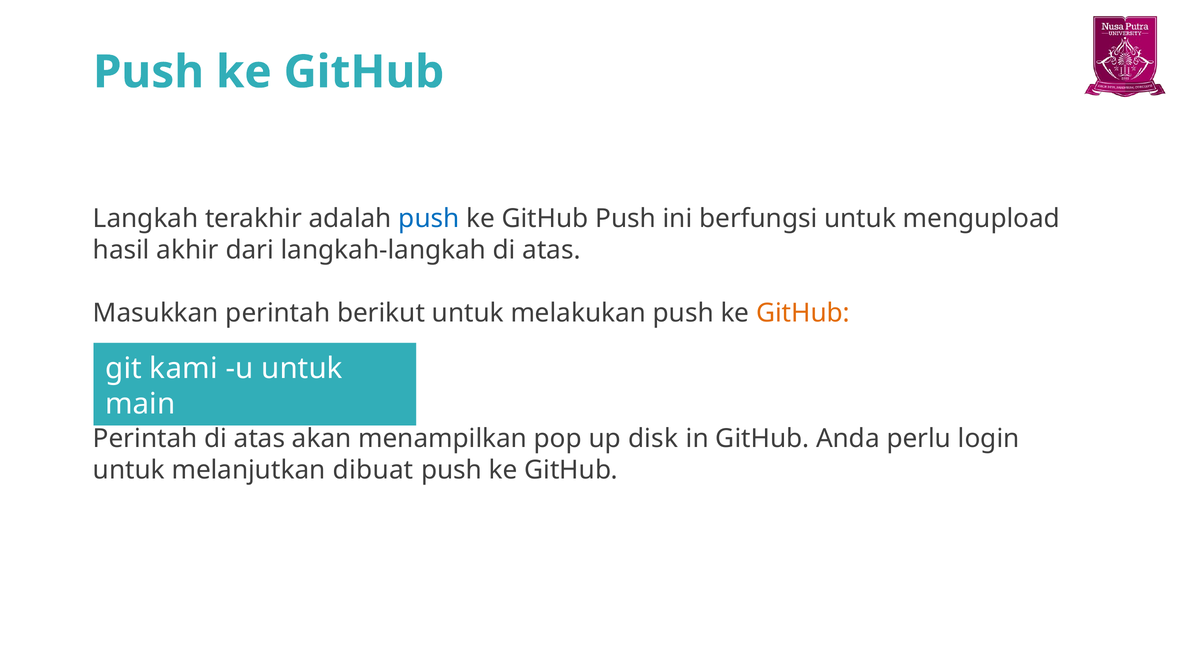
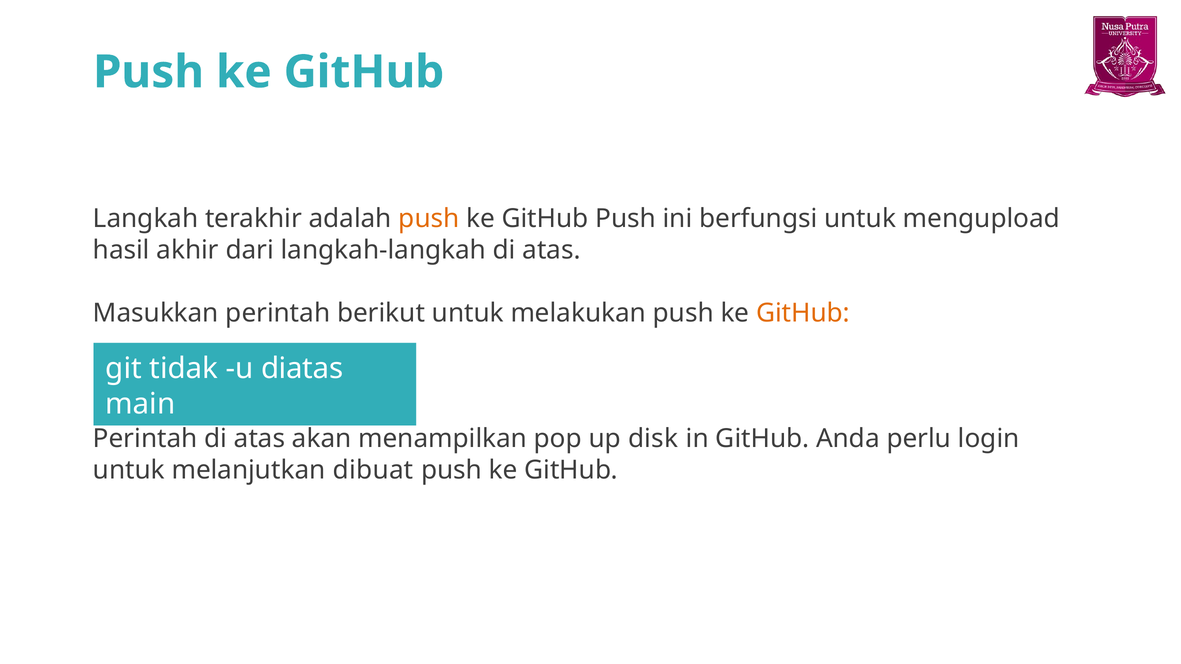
push colour: blue -> orange (429, 219)
kami: kami -> tidak (184, 369)
u untuk: untuk -> diatas (302, 369)
